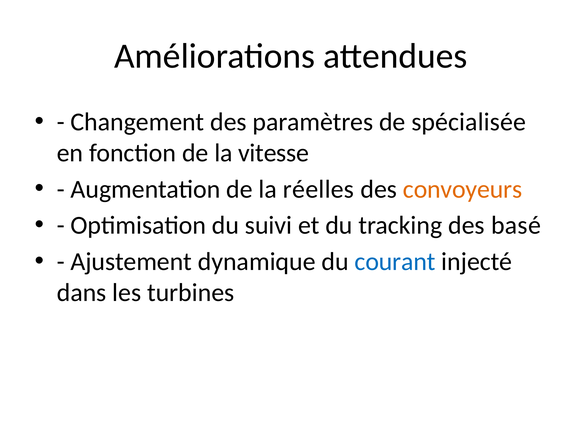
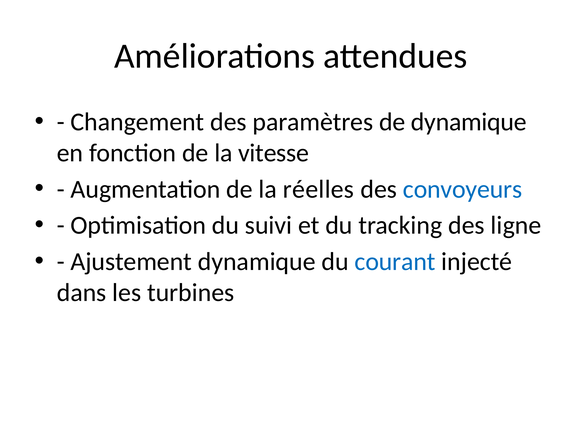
de spécialisée: spécialisée -> dynamique (469, 122)
convoyeurs colour: orange -> blue (463, 189)
basé: basé -> ligne (516, 226)
